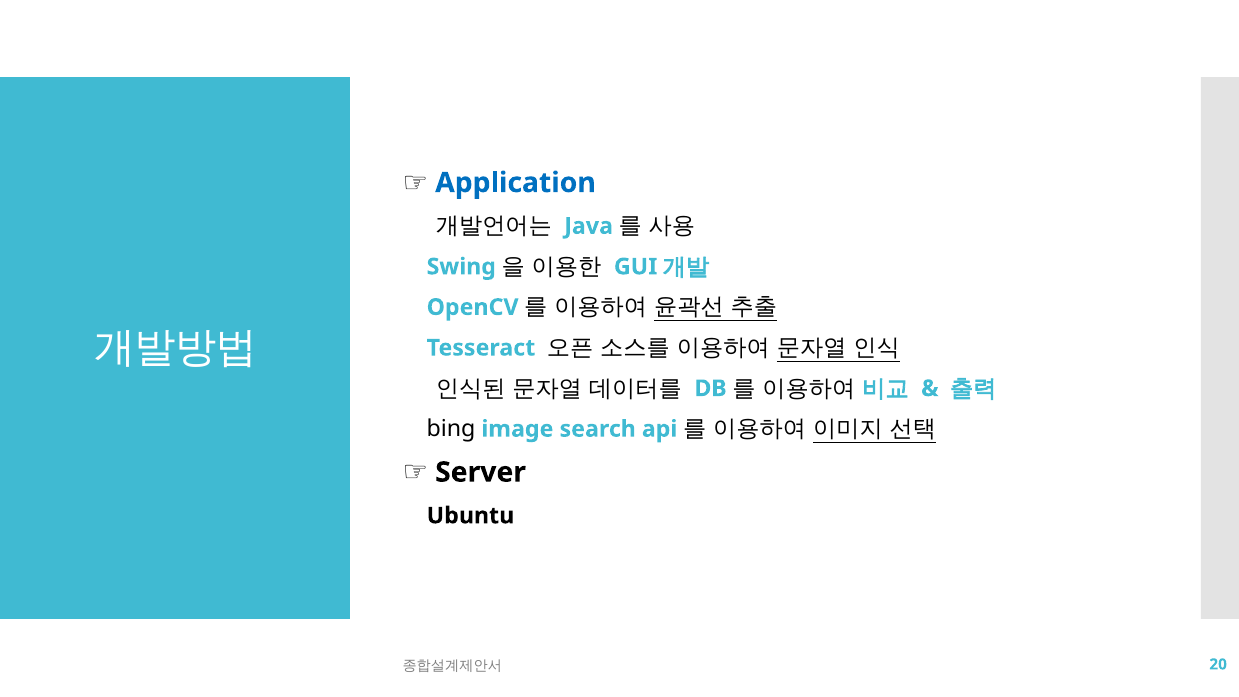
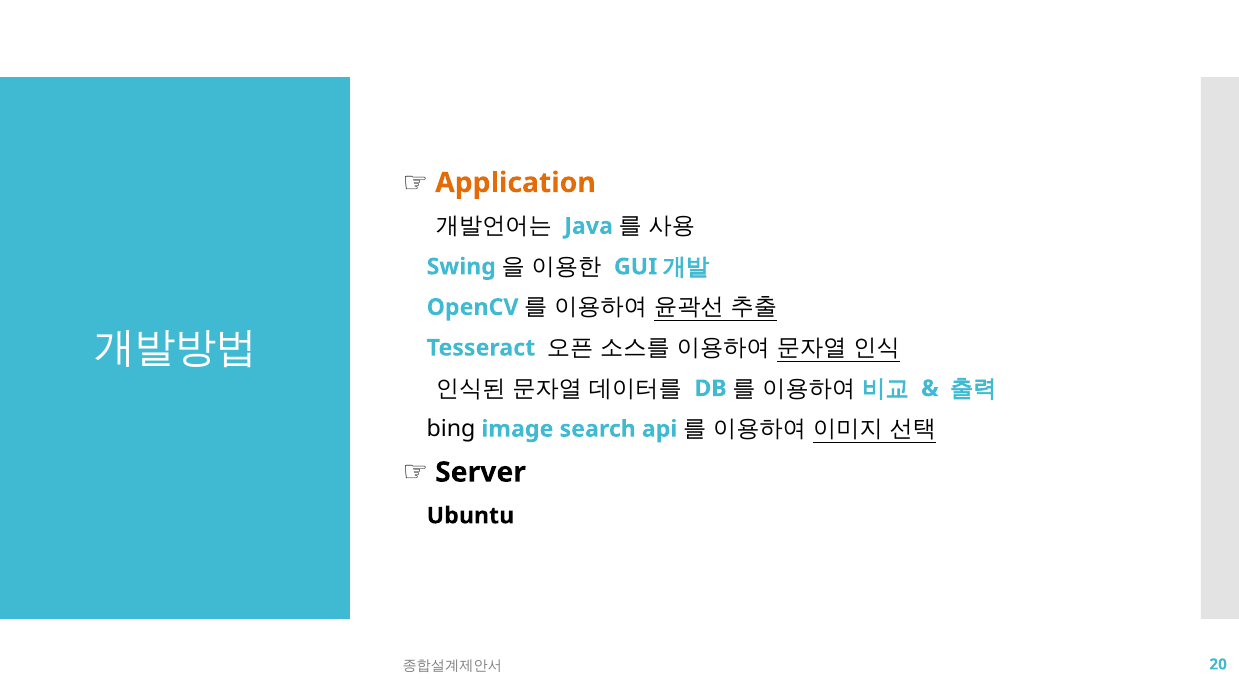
Application colour: blue -> orange (515, 183)
